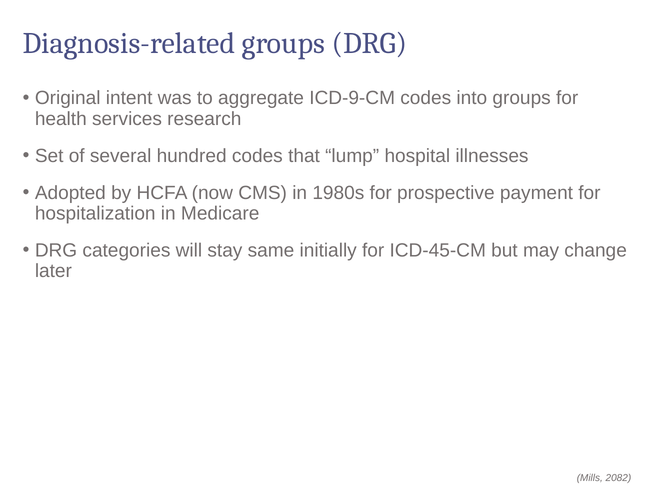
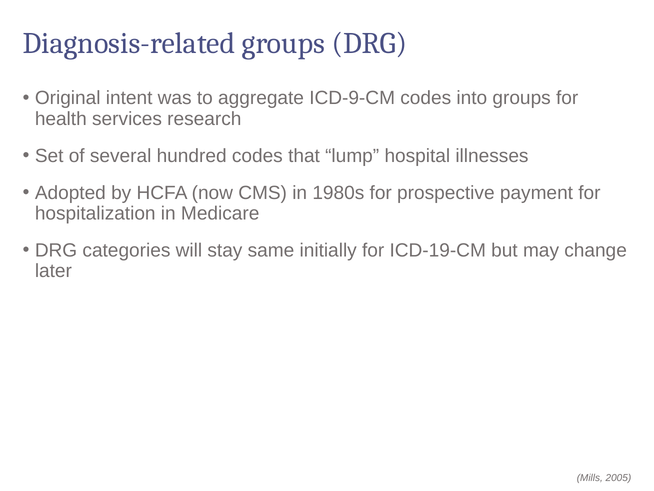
ICD-45-CM: ICD-45-CM -> ICD-19-CM (438, 250)
2082: 2082 -> 2005 (618, 477)
